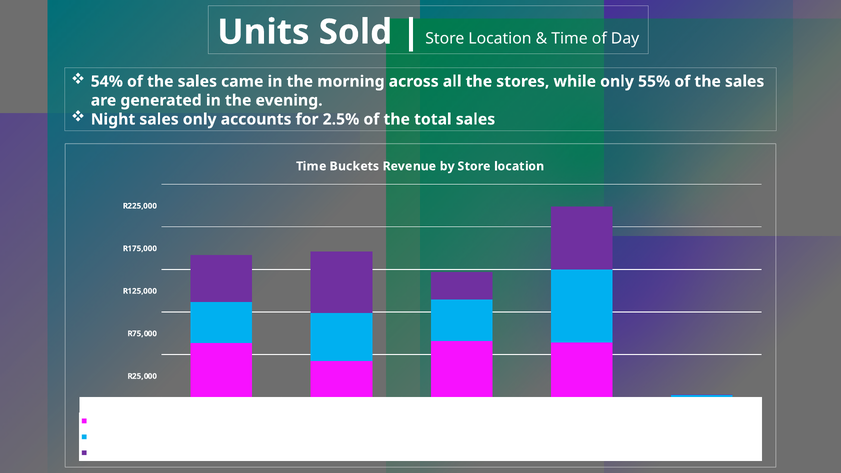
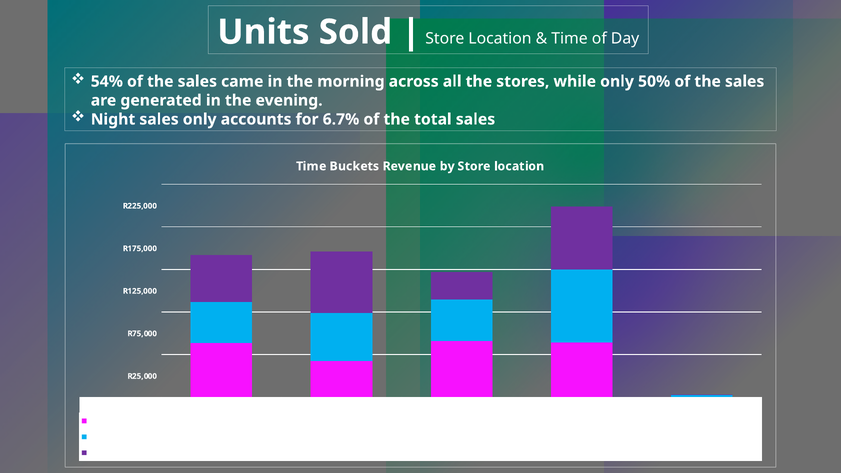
55%: 55% -> 50% (654, 82)
2.5%: 2.5% -> 6.7% (341, 119)
